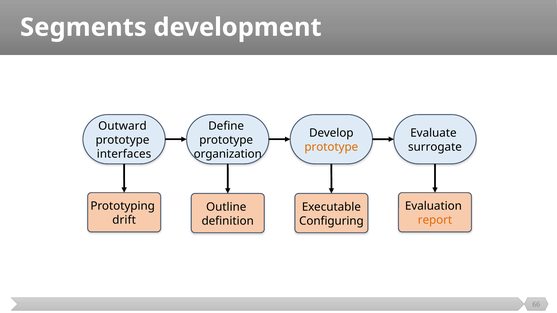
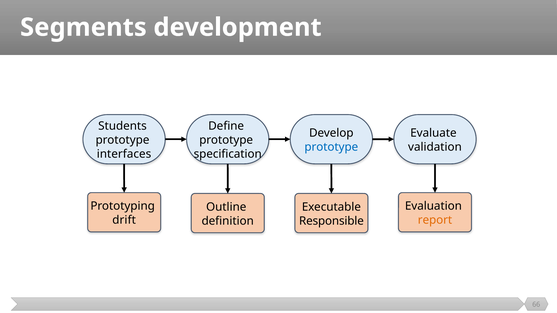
Outward: Outward -> Students (122, 126)
prototype colour: orange -> blue (331, 147)
surrogate: surrogate -> validation (435, 147)
organization: organization -> specification (228, 154)
Configuring: Configuring -> Responsible (331, 221)
